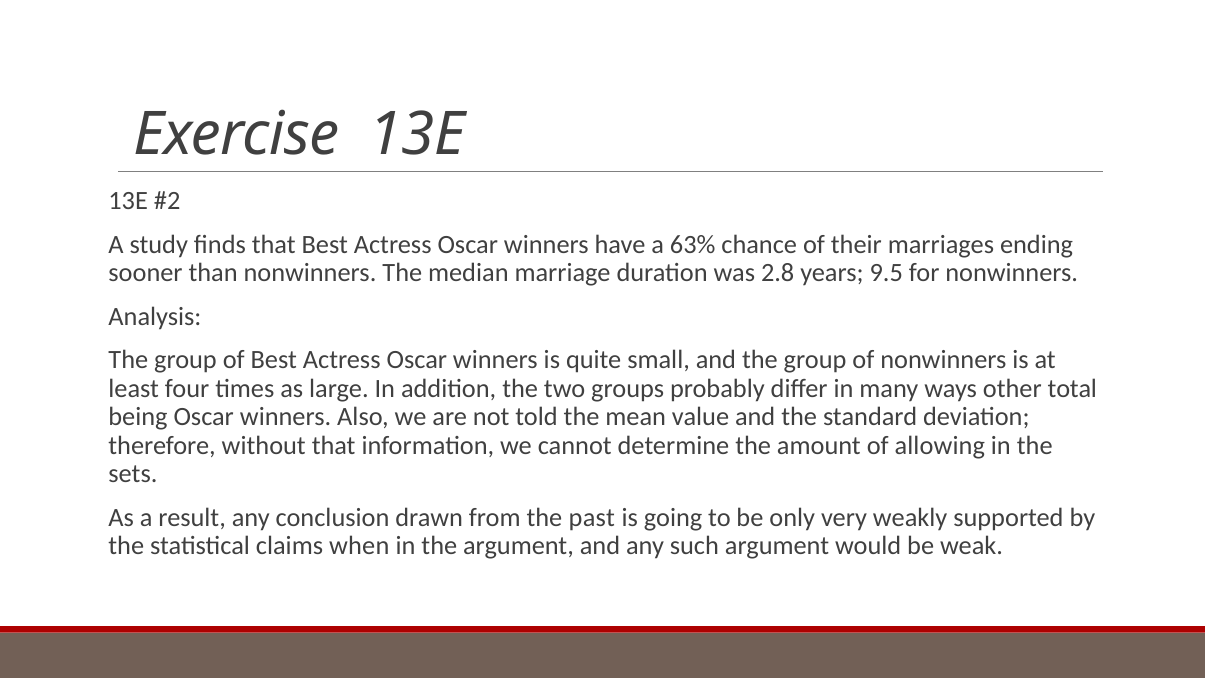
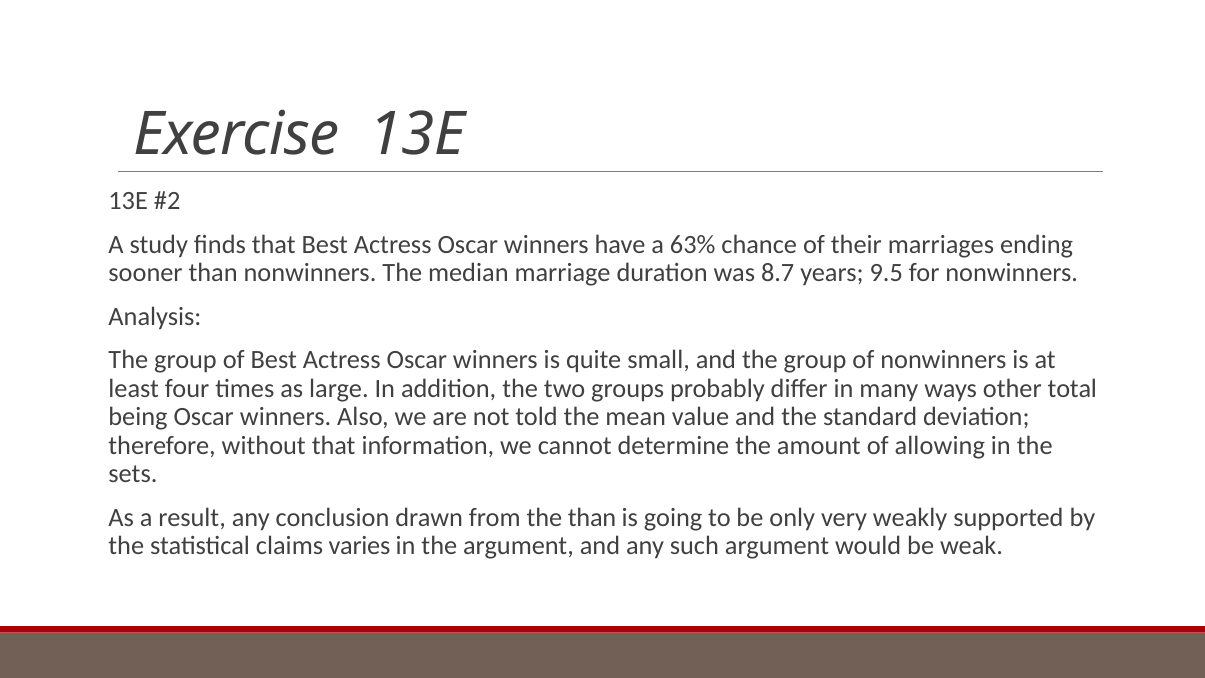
2.8: 2.8 -> 8.7 (778, 273)
the past: past -> than (592, 517)
when: when -> varies (359, 546)
